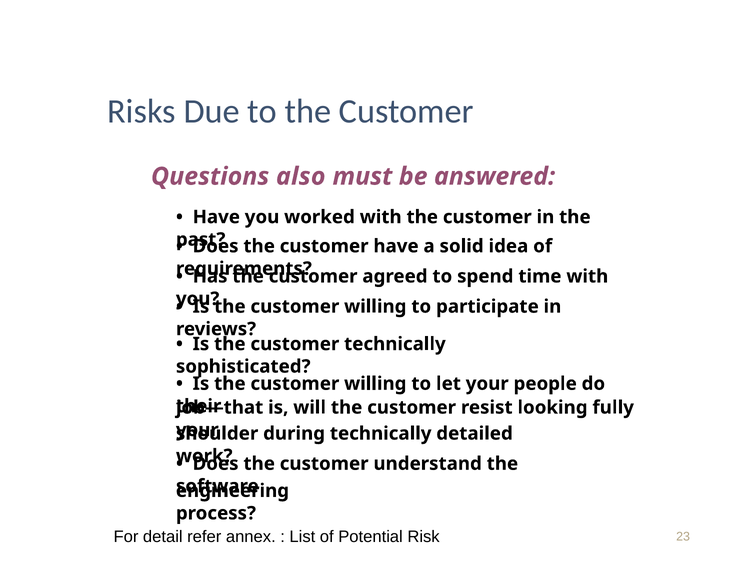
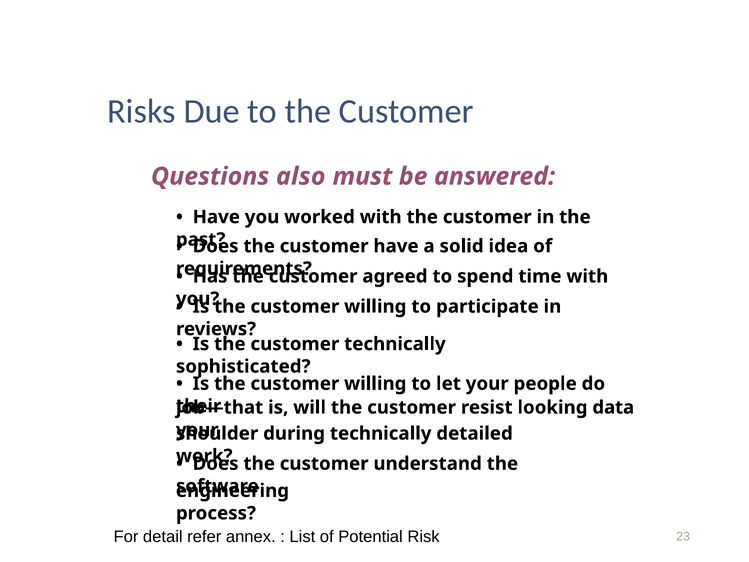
fully: fully -> data (613, 407)
